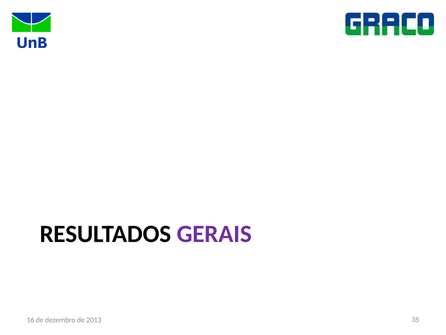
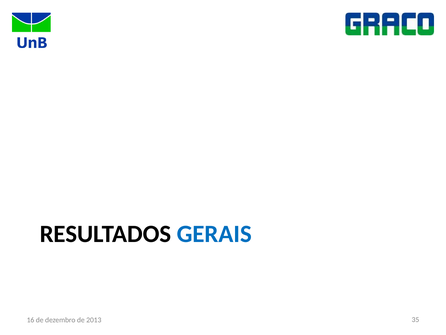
GERAIS colour: purple -> blue (214, 234)
